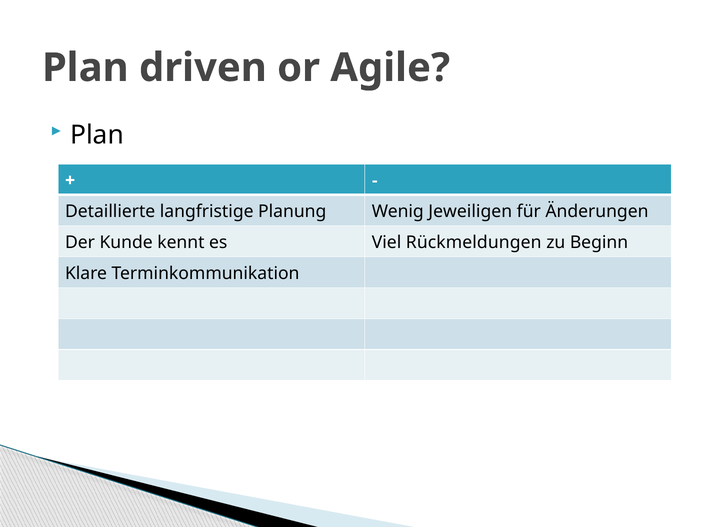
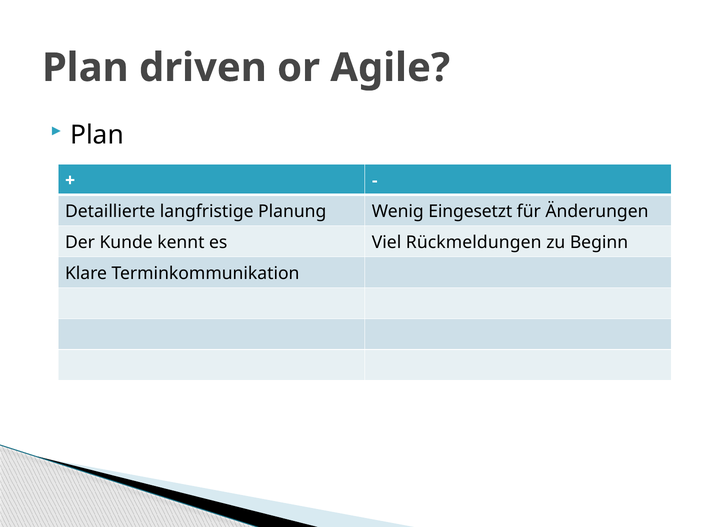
Jeweiligen: Jeweiligen -> Eingesetzt (470, 211)
